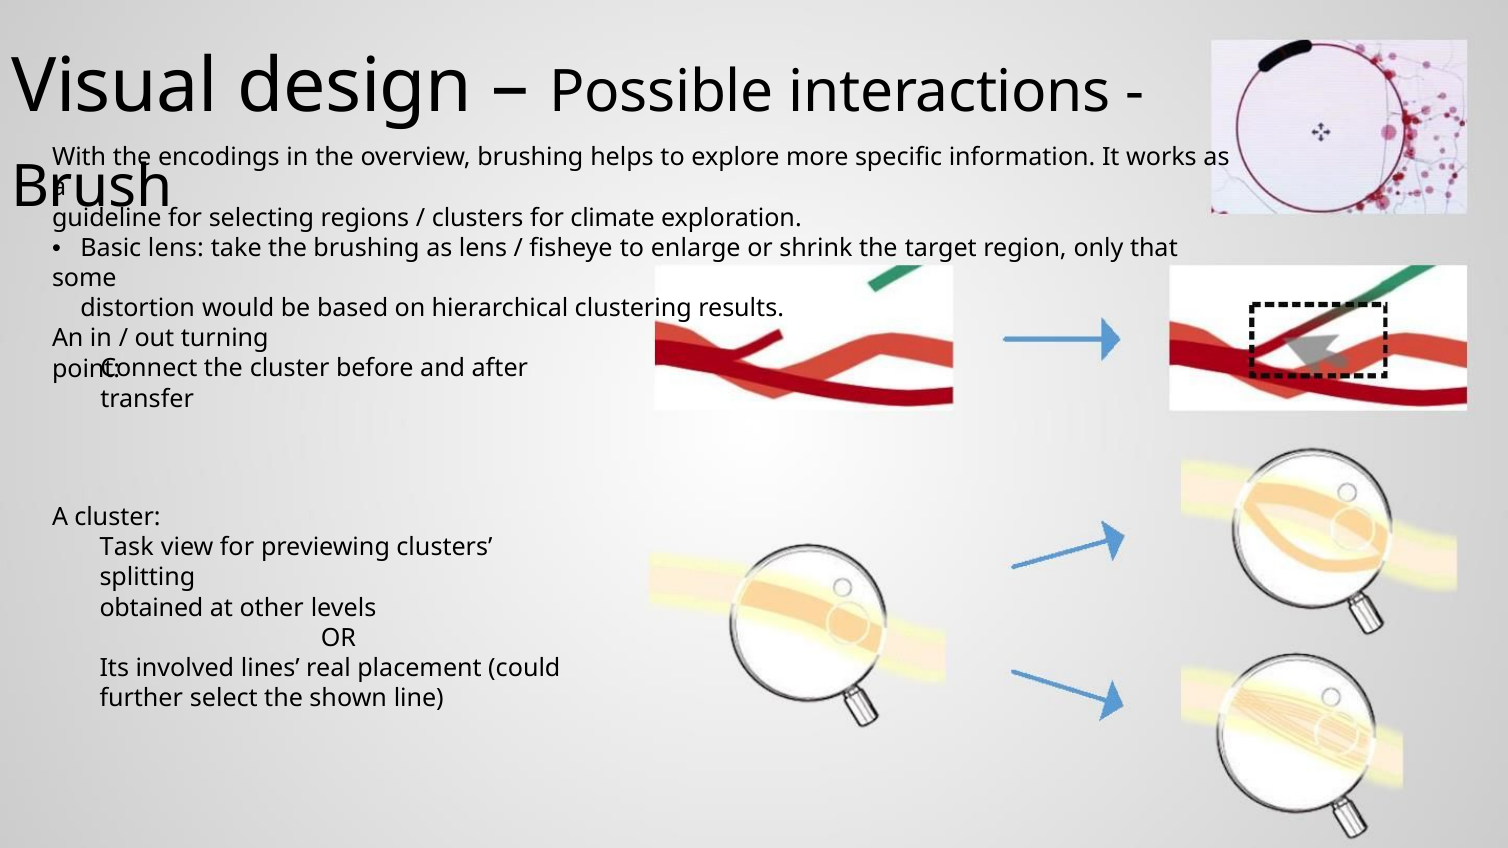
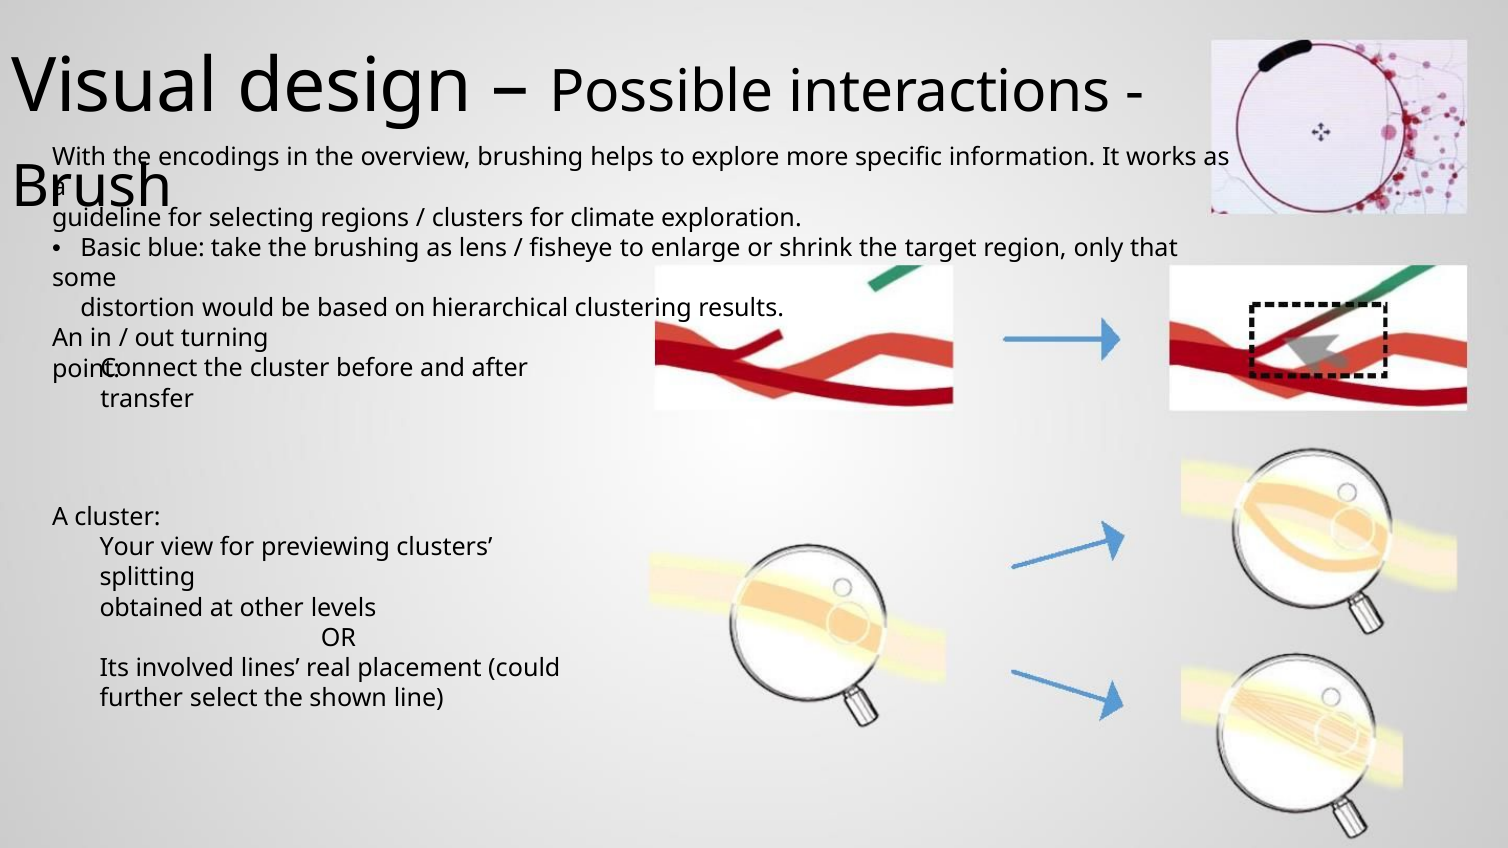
Basic lens: lens -> blue (176, 248)
Task: Task -> Your (127, 547)
